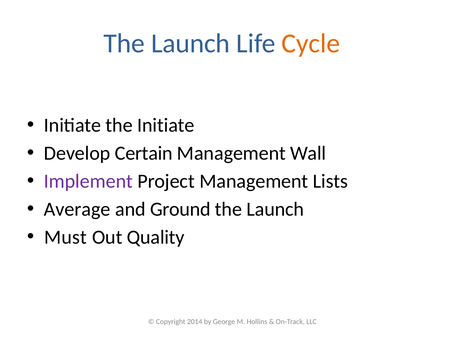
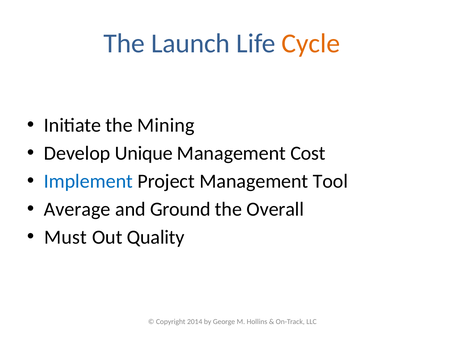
the Initiate: Initiate -> Mining (166, 125)
Certain: Certain -> Unique (144, 153)
Wall: Wall -> Cost (308, 153)
Implement colour: purple -> blue (88, 181)
Lists: Lists -> Tool (330, 181)
Launch: Launch -> Overall (275, 209)
